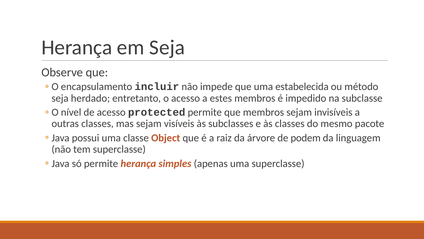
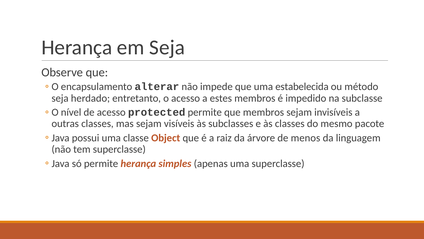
incluir: incluir -> alterar (157, 87)
podem: podem -> menos (306, 138)
